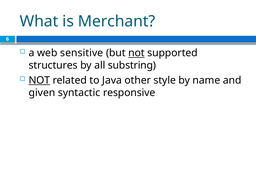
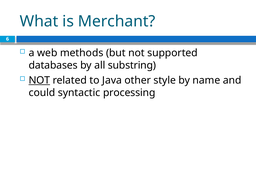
sensitive: sensitive -> methods (82, 53)
not underline: present -> none (136, 53)
structures: structures -> databases (53, 65)
given: given -> could (42, 93)
responsive: responsive -> processing (129, 93)
